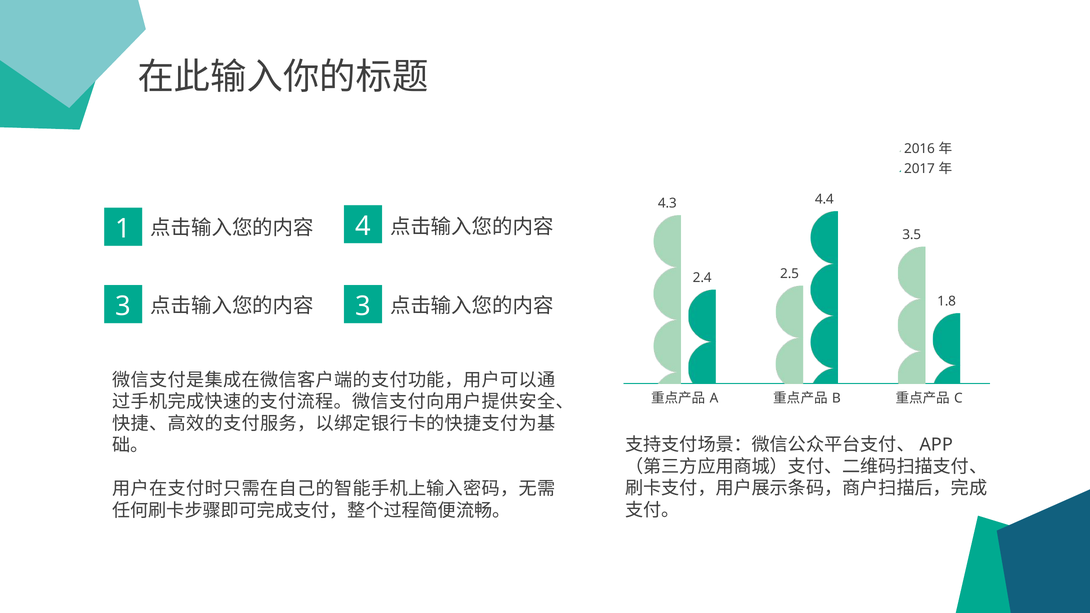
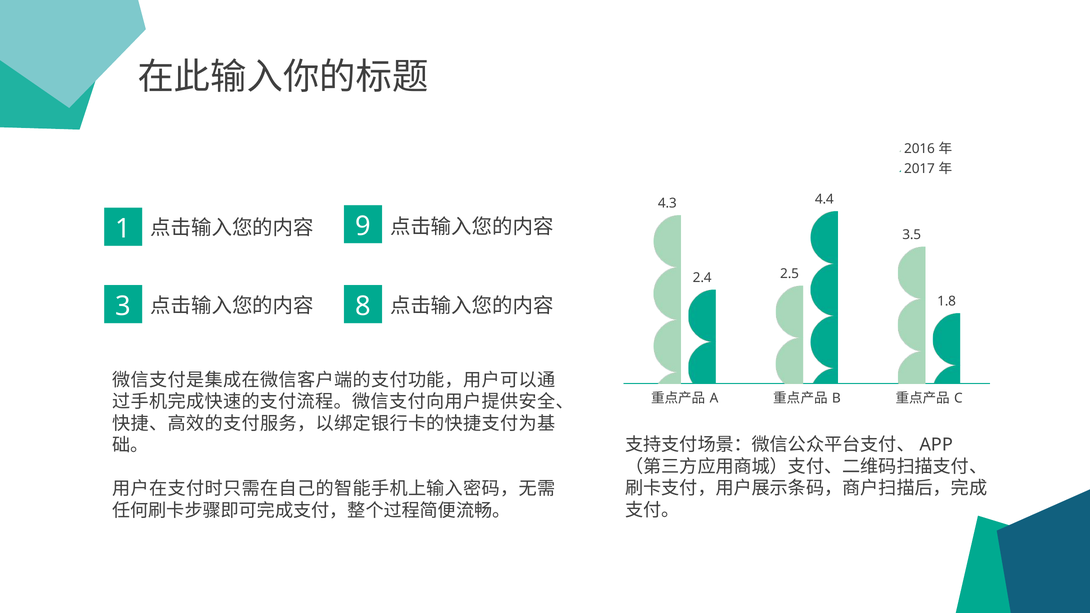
4: 4 -> 9 (363, 226)
3 3: 3 -> 8 (363, 306)
